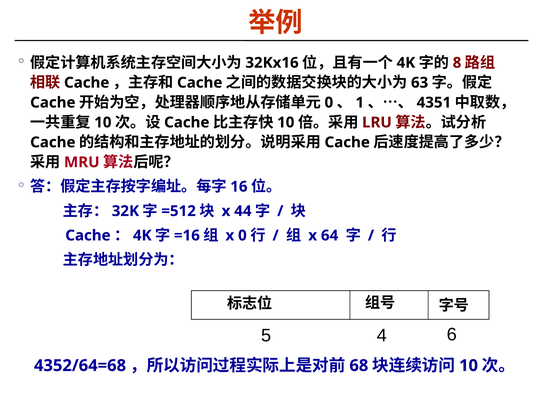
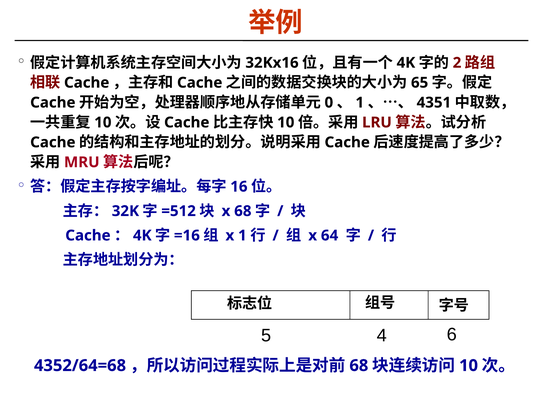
8: 8 -> 2 (457, 63)
63: 63 -> 65 (420, 83)
x 44: 44 -> 68 (243, 211)
x 0: 0 -> 1 (242, 236)
